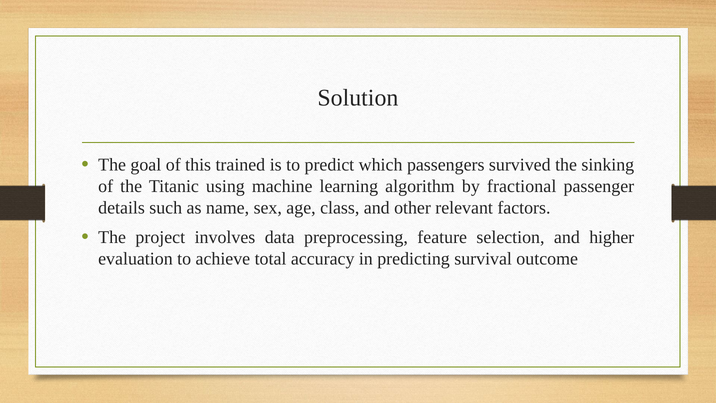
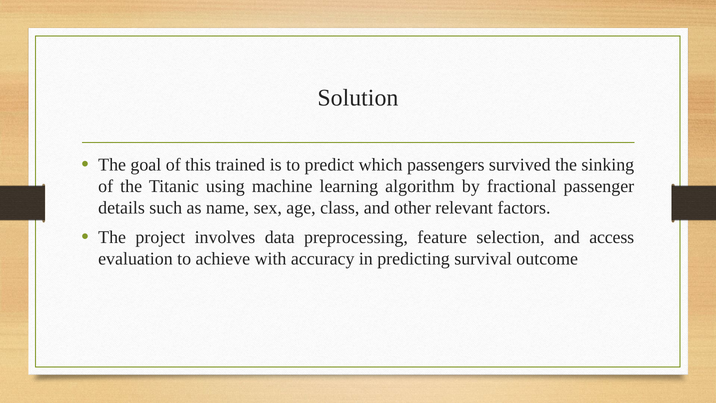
higher: higher -> access (612, 237)
total: total -> with (271, 259)
